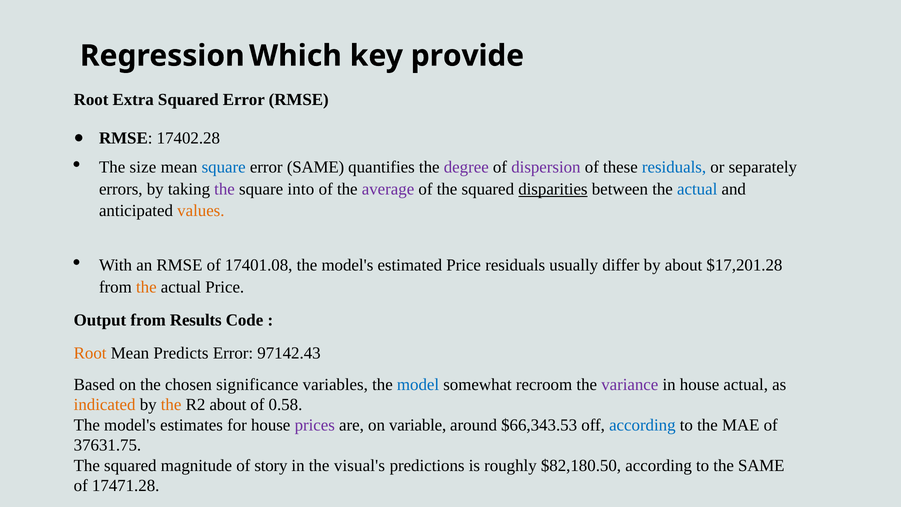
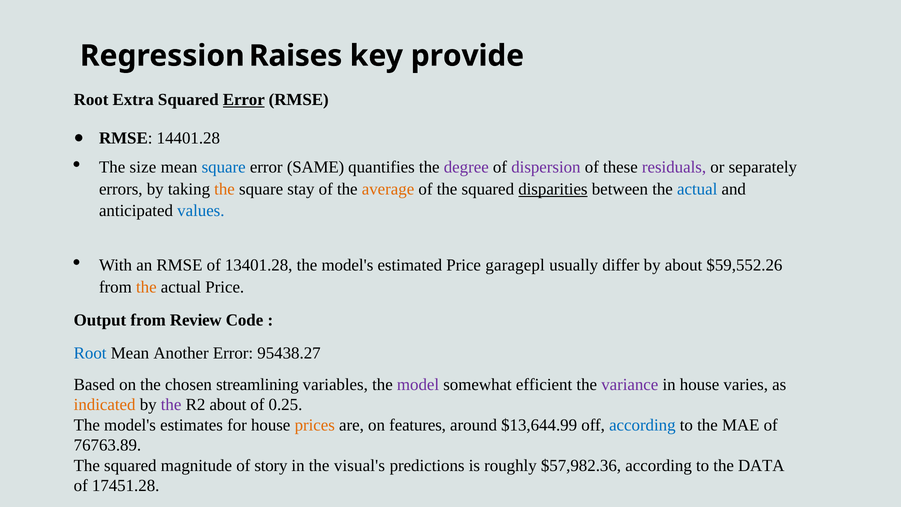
Which: Which -> Raises (296, 56)
Error underline: none -> present (244, 100)
17402.28: 17402.28 -> 14401.28 (188, 138)
residuals colour: blue -> purple (674, 167)
the colour: purple -> orange (225, 189)
into: into -> stay (301, 189)
average colour: purple -> orange (388, 189)
values colour: orange -> blue (201, 211)
17401.08: 17401.08 -> 13401.28 (259, 265)
Price residuals: residuals -> garagepl (515, 265)
$17,201.28: $17,201.28 -> $59,552.26 (744, 265)
Results: Results -> Review (196, 320)
Root colour: orange -> blue (90, 353)
Predicts: Predicts -> Another (181, 353)
97142.43: 97142.43 -> 95438.27 (289, 353)
significance: significance -> streamlining (257, 384)
model colour: blue -> purple (418, 384)
recroom: recroom -> efficient (544, 384)
house actual: actual -> varies (746, 384)
the colour: orange -> purple (171, 405)
0.58: 0.58 -> 0.25 (285, 405)
prices colour: purple -> orange (315, 425)
variable: variable -> features (418, 425)
$66,343.53: $66,343.53 -> $13,644.99 (539, 425)
37631.75: 37631.75 -> 76763.89 (107, 445)
$82,180.50: $82,180.50 -> $57,982.36 (581, 465)
the SAME: SAME -> DATA (761, 465)
17471.28: 17471.28 -> 17451.28 (126, 486)
